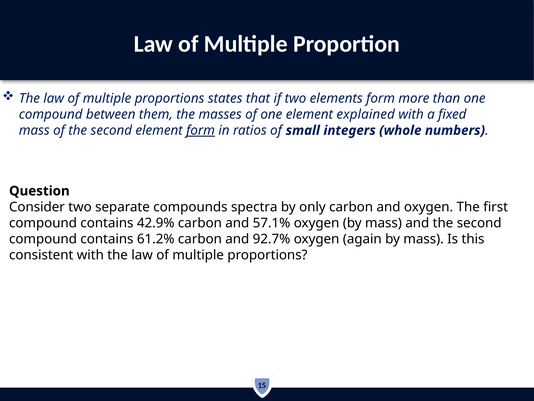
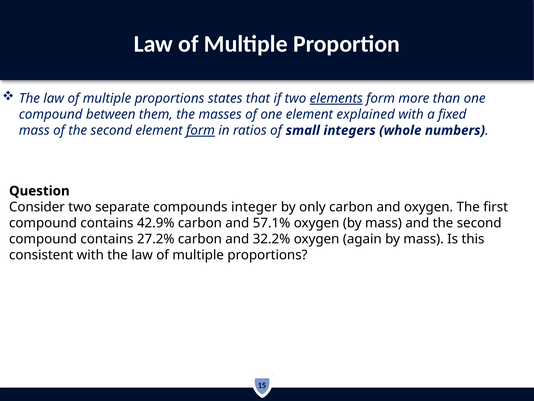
elements underline: none -> present (336, 98)
spectra: spectra -> integer (254, 207)
61.2%: 61.2% -> 27.2% (156, 239)
92.7%: 92.7% -> 32.2% (272, 239)
